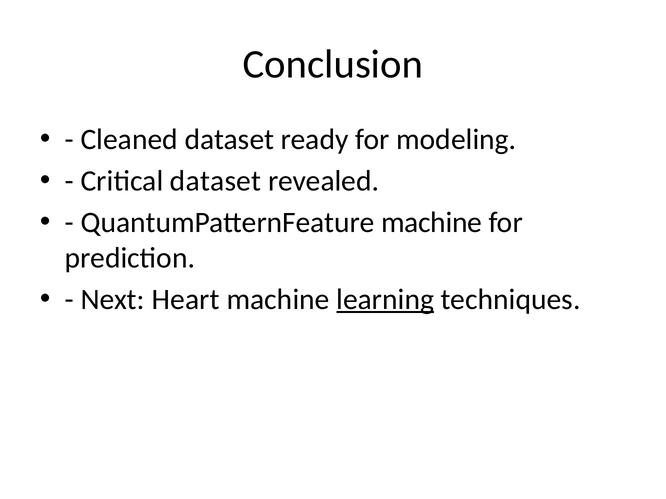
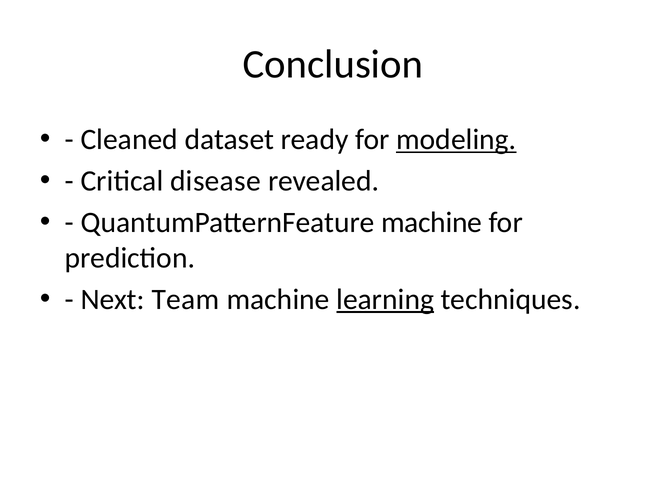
modeling underline: none -> present (456, 140)
Critical dataset: dataset -> disease (216, 181)
Heart: Heart -> Team (186, 300)
